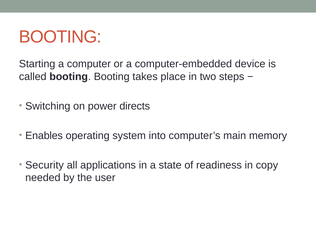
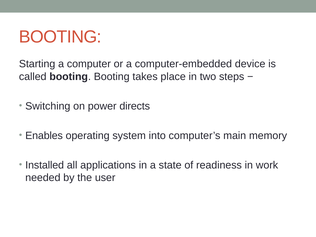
Security: Security -> Installed (45, 165)
copy: copy -> work (267, 165)
